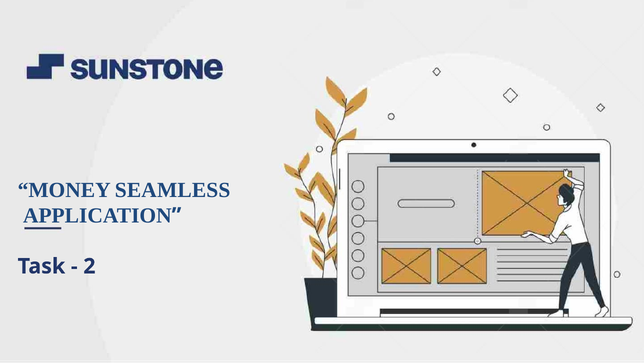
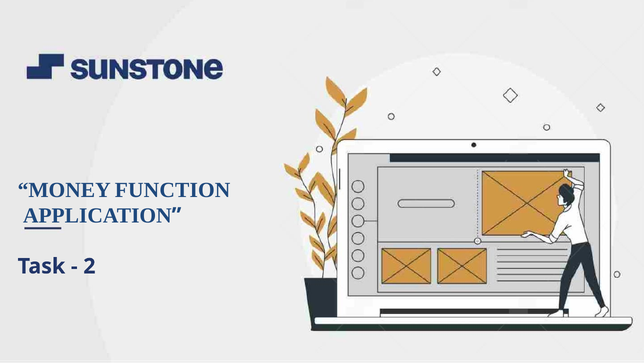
SEAMLESS: SEAMLESS -> FUNCTION (173, 190)
